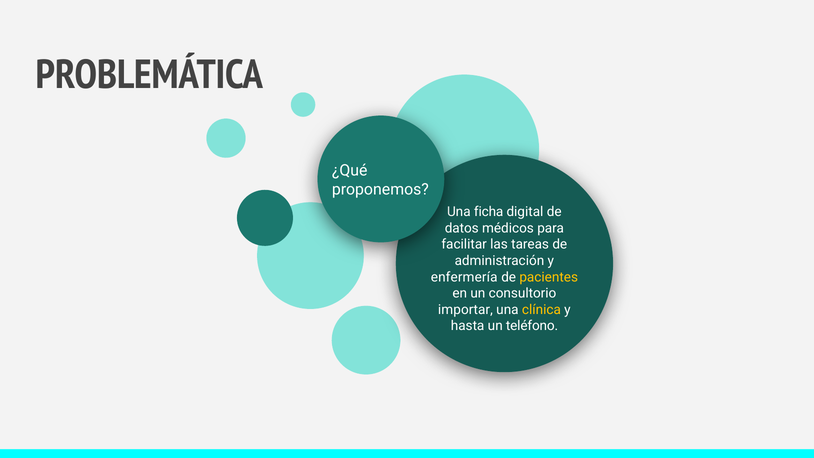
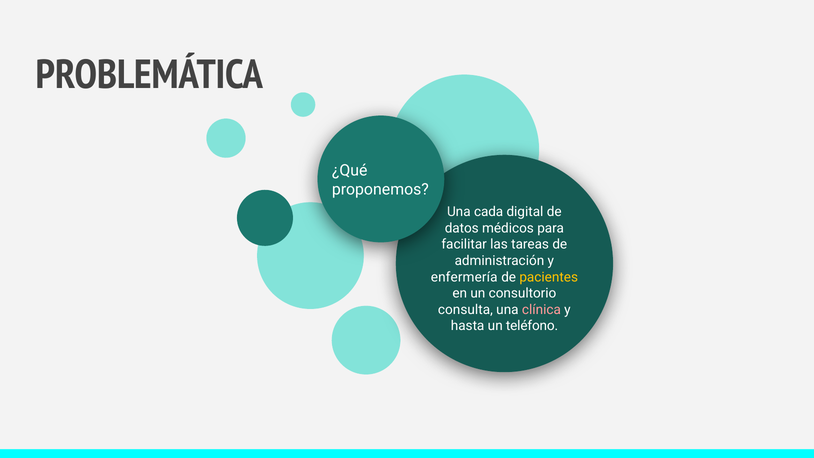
ficha: ficha -> cada (489, 212)
importar: importar -> consulta (465, 310)
clínica colour: yellow -> pink (541, 310)
